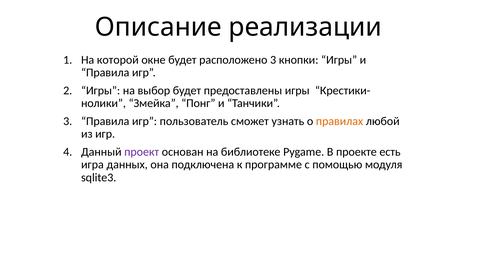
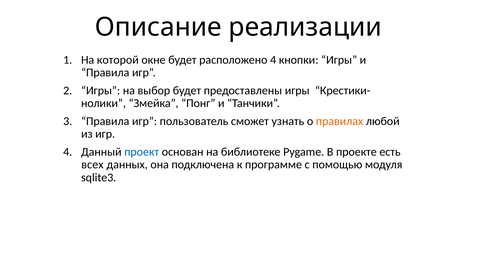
расположено 3: 3 -> 4 (273, 60)
проект colour: purple -> blue (142, 152)
игра: игра -> всех (92, 165)
